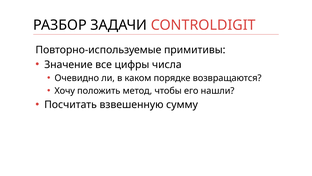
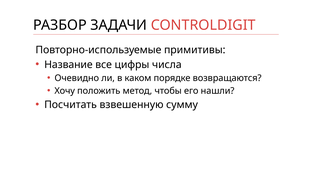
Значение: Значение -> Название (68, 64)
